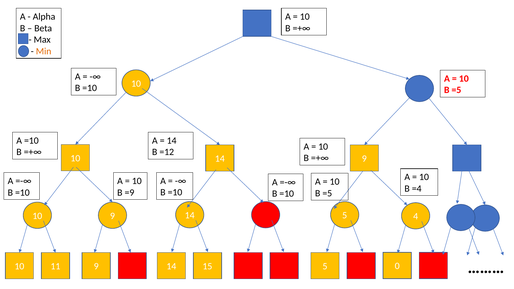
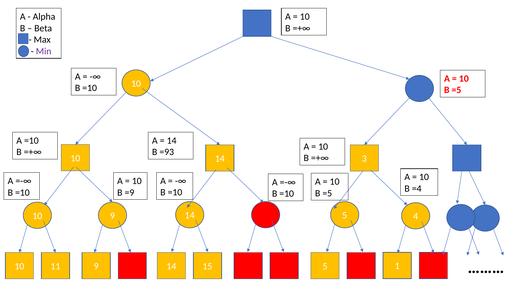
Min colour: orange -> purple (44, 51)
=12: =12 -> =93 (167, 152)
9: 9 -> 3 (364, 159)
0: 0 -> 1 (397, 266)
